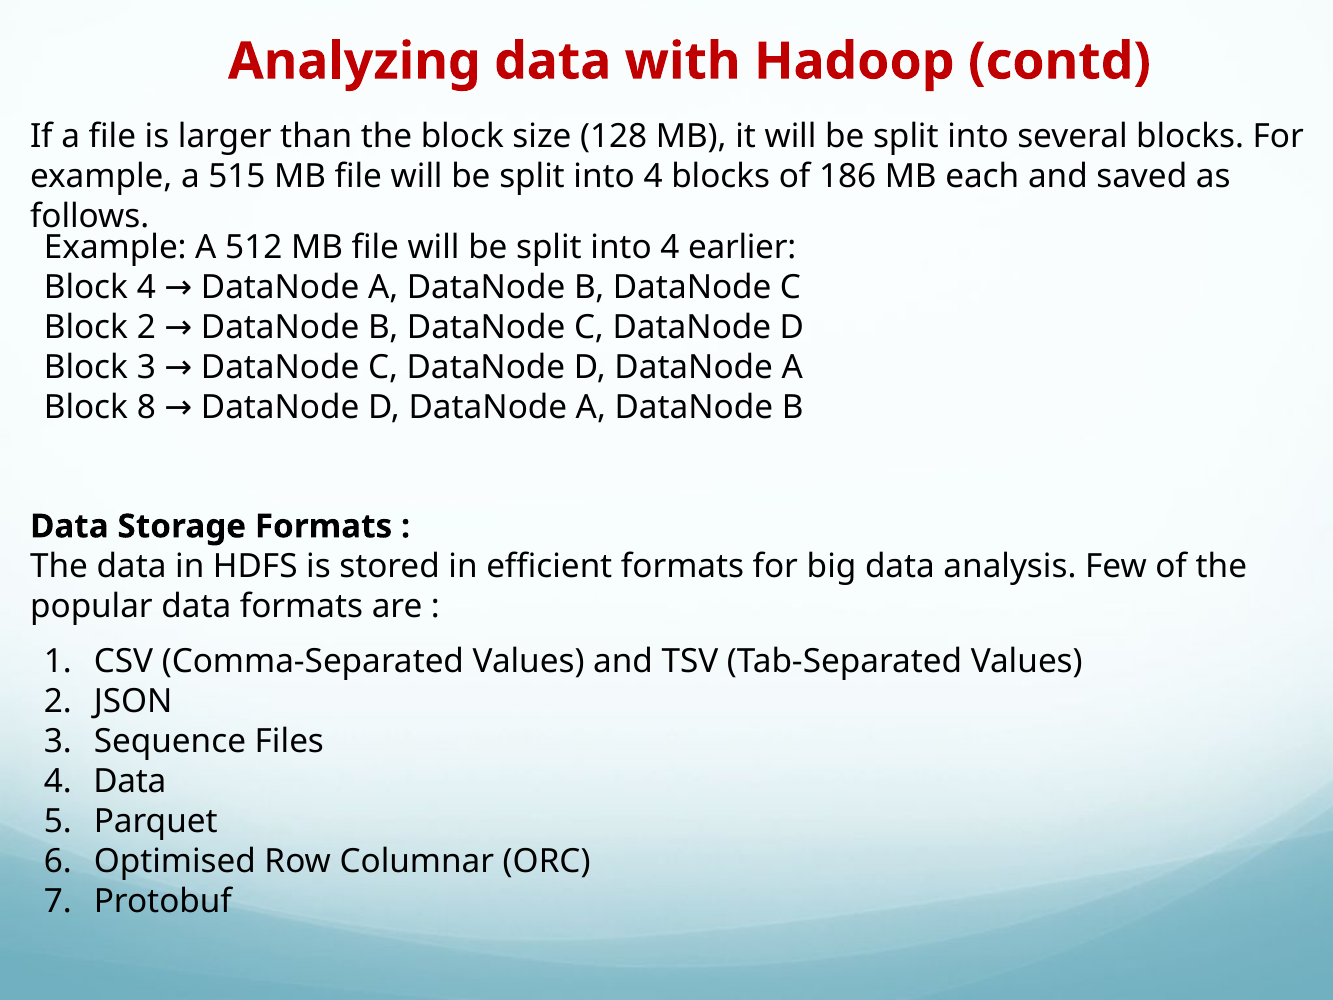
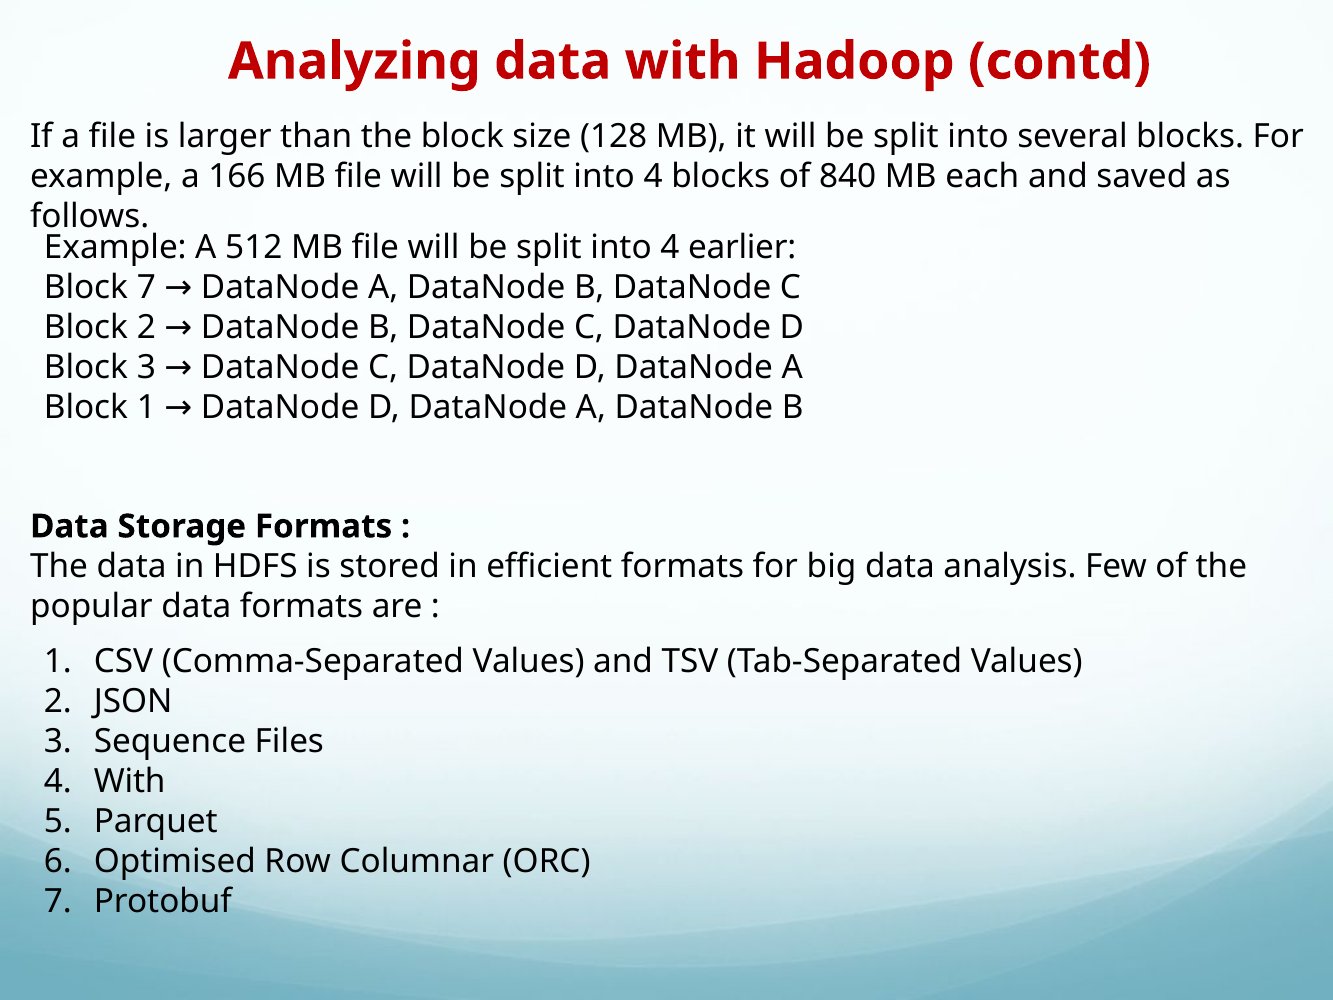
515: 515 -> 166 (237, 176)
186: 186 -> 840 (848, 176)
Block 4: 4 -> 7 (146, 287)
Block 8: 8 -> 1 (146, 407)
4 Data: Data -> With (130, 781)
